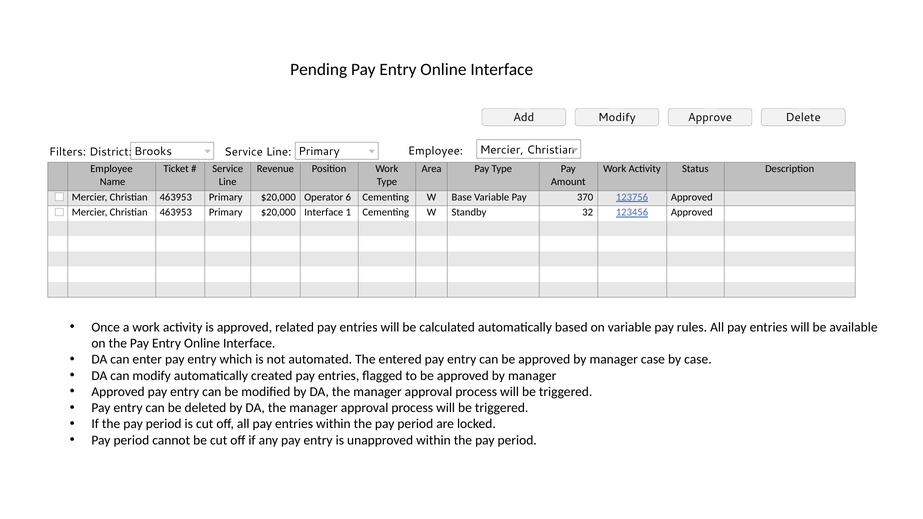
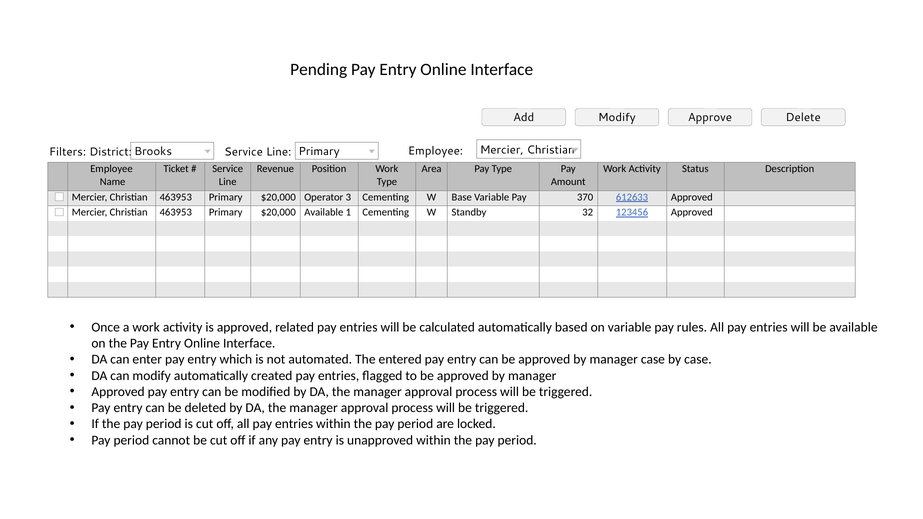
6: 6 -> 3 (348, 197)
123756: 123756 -> 612633 (632, 197)
$20,000 Interface: Interface -> Available (324, 212)
